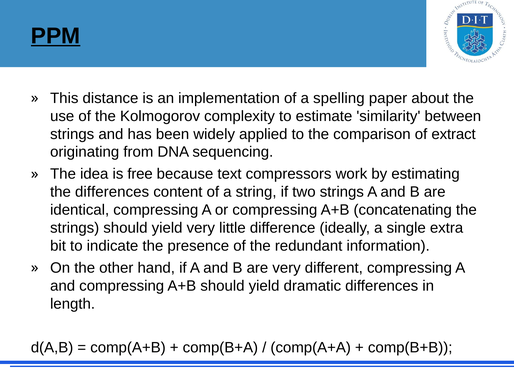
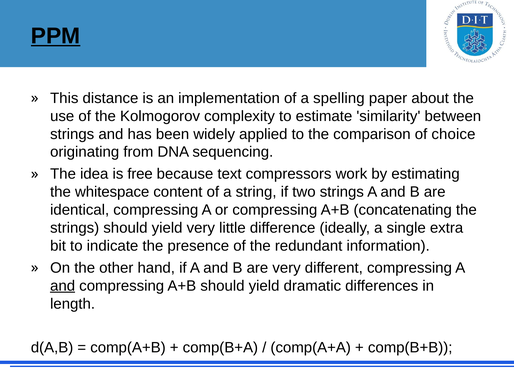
extract: extract -> choice (453, 134)
the differences: differences -> whitespace (112, 192)
and underline: none -> present (63, 286)
